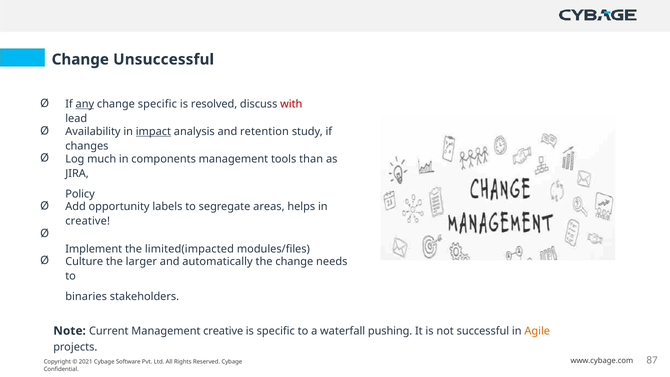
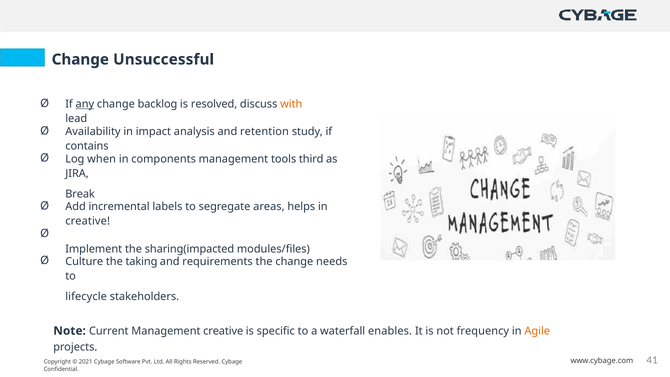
change specific: specific -> backlog (157, 104)
with colour: red -> orange (291, 104)
impact underline: present -> none (153, 131)
changes: changes -> contains (87, 146)
much: much -> when (102, 159)
than: than -> third (311, 159)
Policy: Policy -> Break (80, 194)
opportunity: opportunity -> incremental (119, 206)
limited(impacted: limited(impacted -> sharing(impacted (190, 249)
larger: larger -> taking (141, 261)
automatically: automatically -> requirements (218, 261)
binaries: binaries -> lifecycle (86, 296)
pushing: pushing -> enables (390, 331)
successful: successful -> frequency (483, 331)
87: 87 -> 41 (652, 359)
